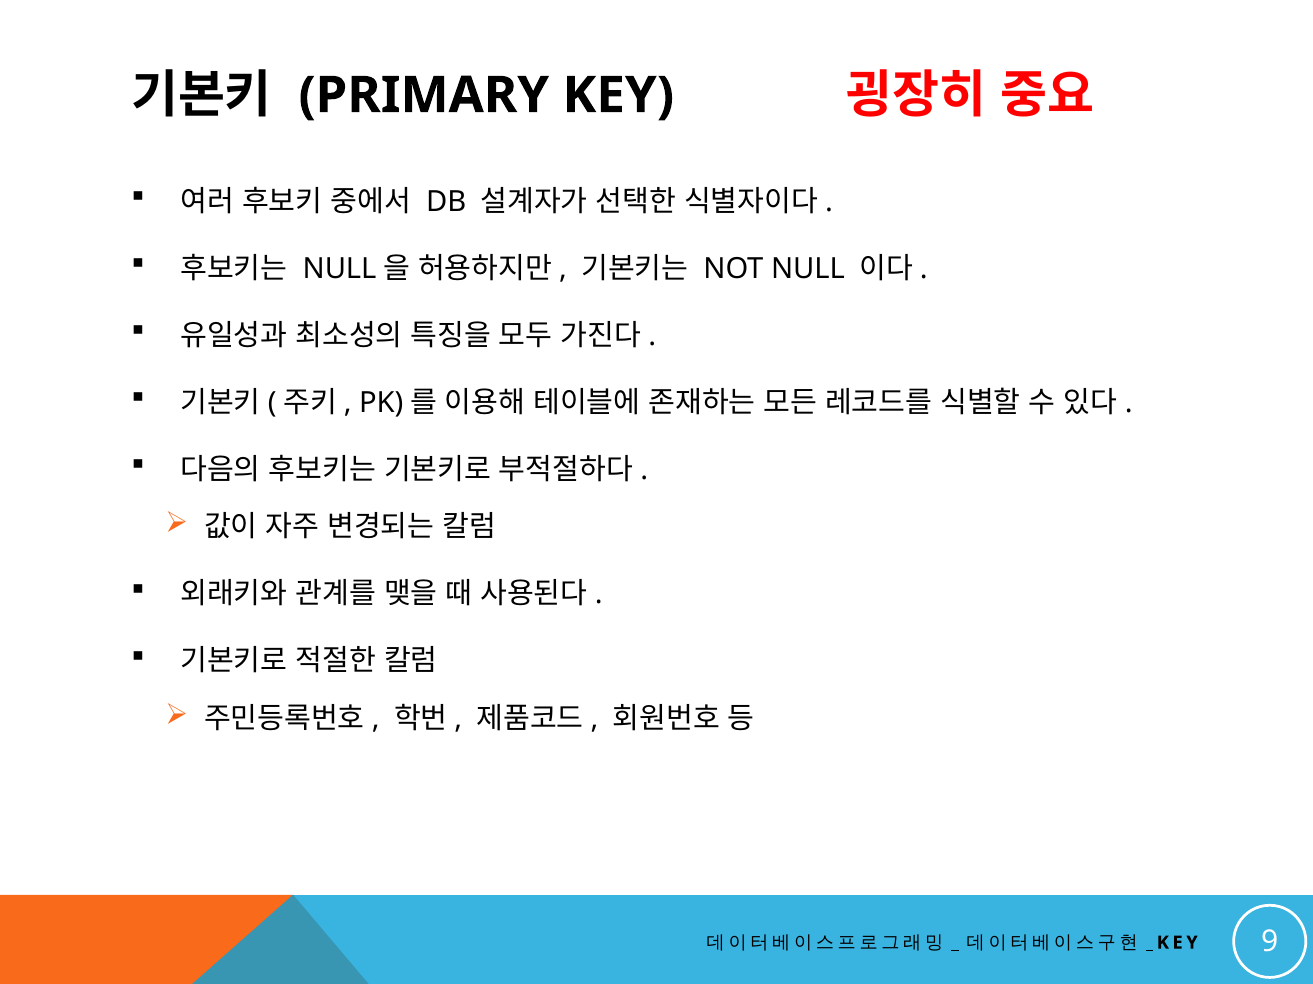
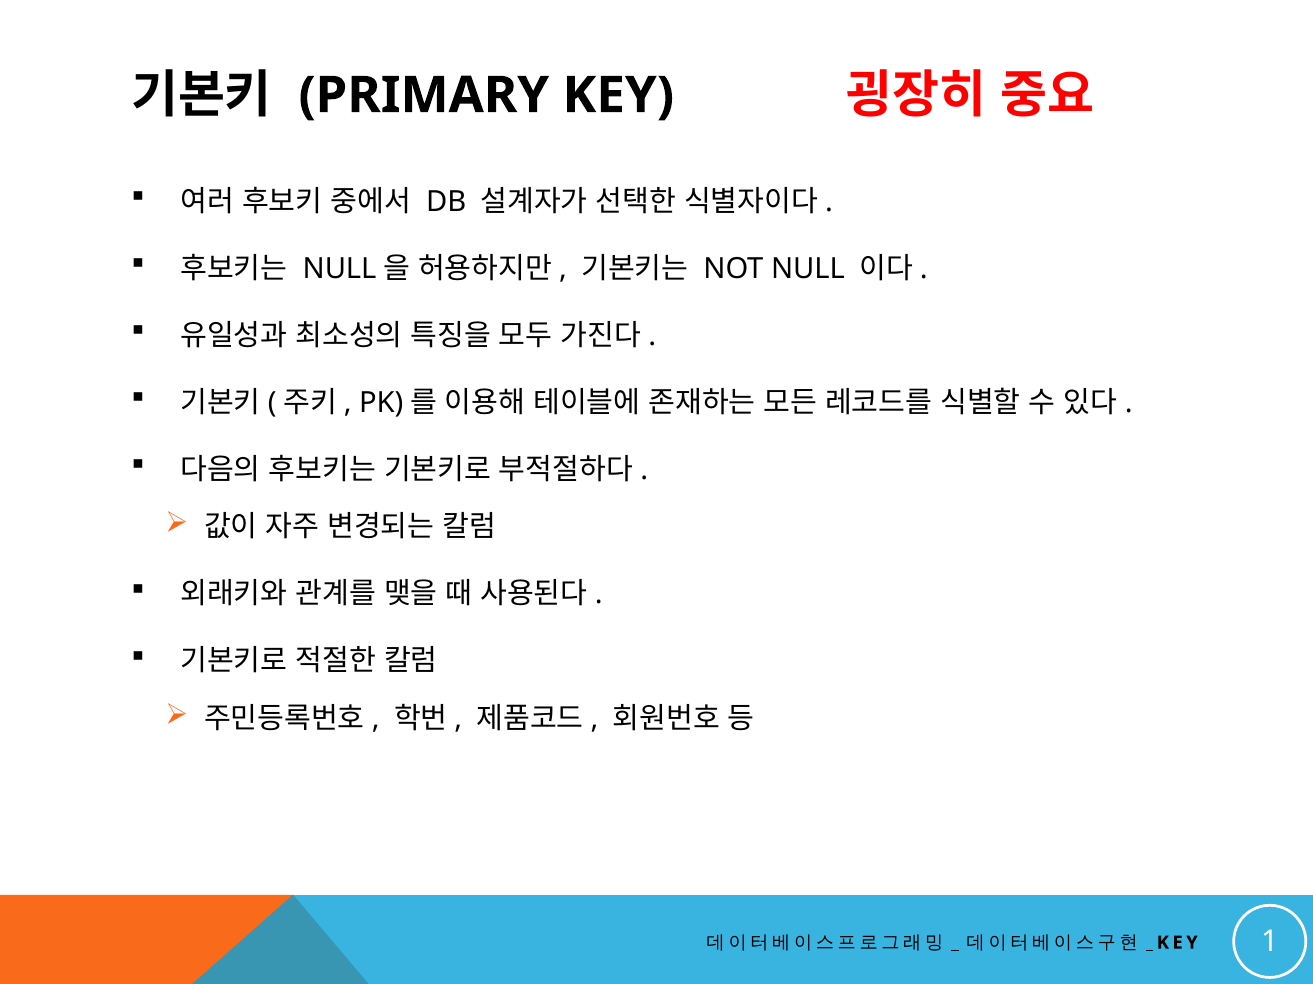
9: 9 -> 1 (1270, 942)
